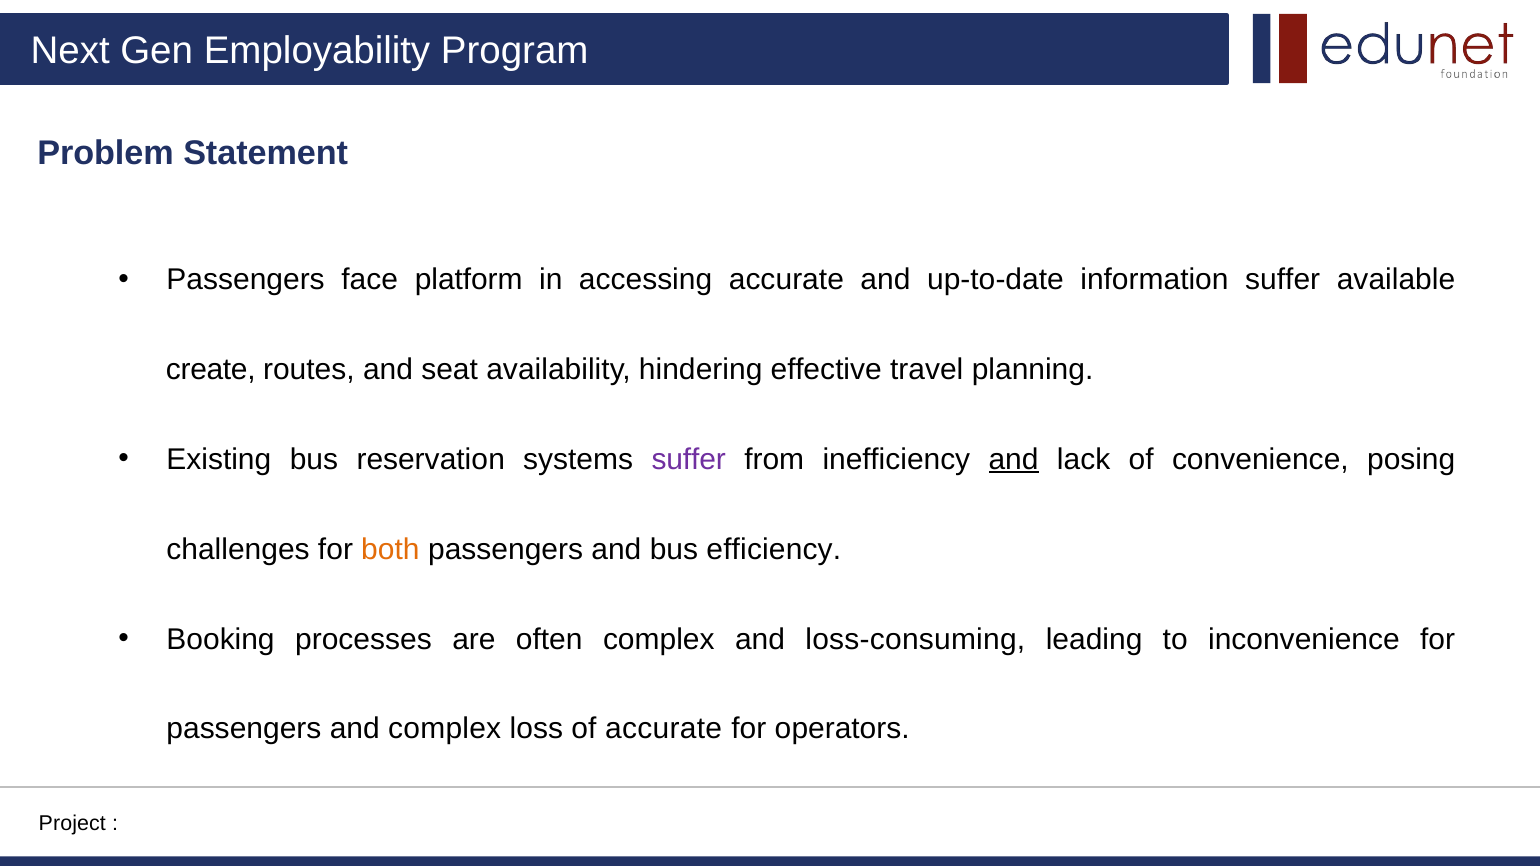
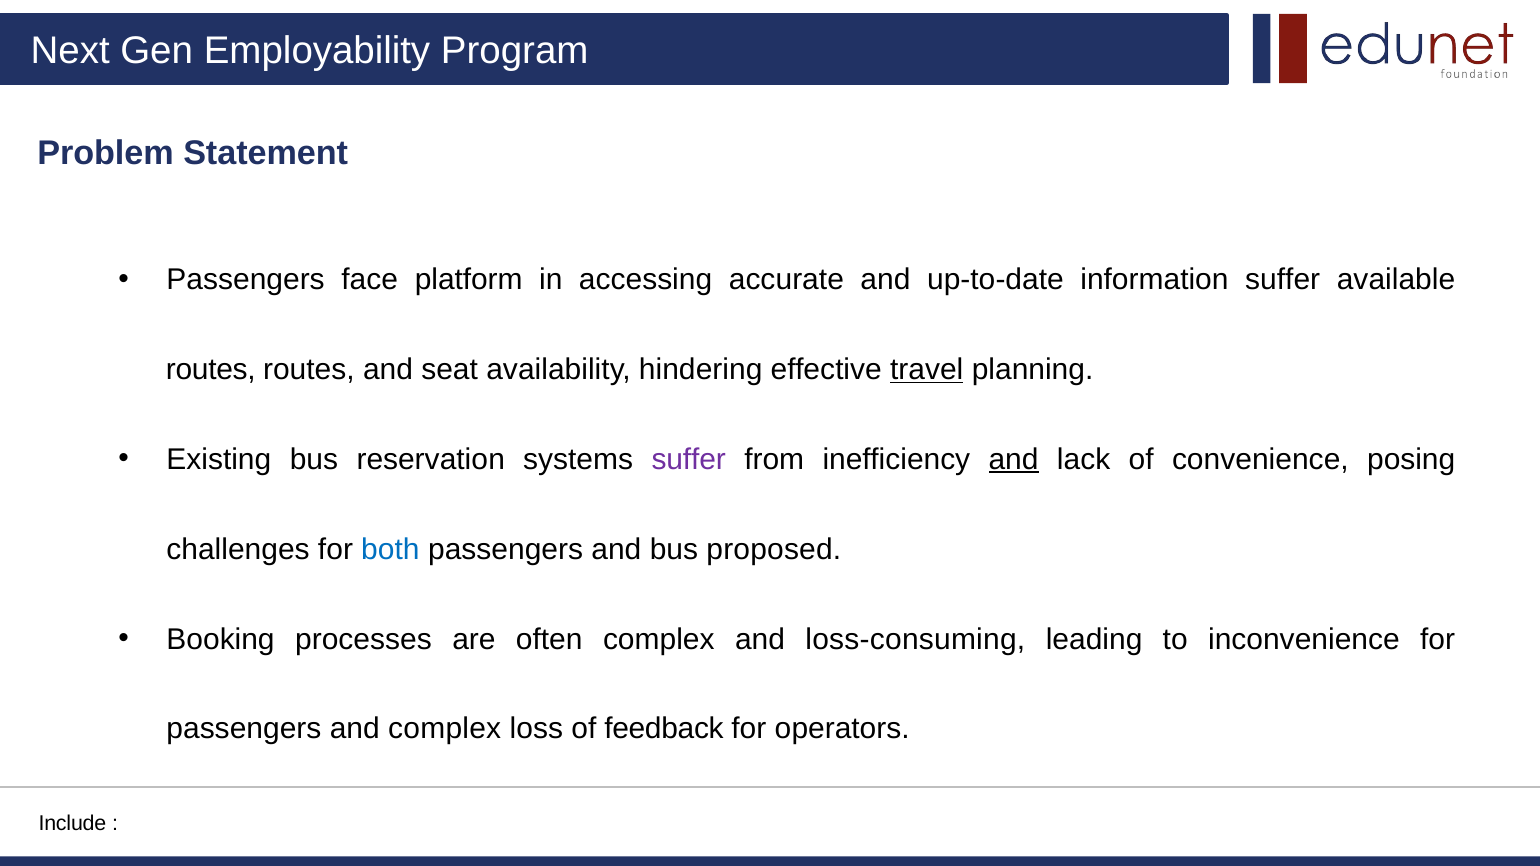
create: create -> routes (211, 370)
travel underline: none -> present (927, 370)
both colour: orange -> blue (390, 549)
efficiency: efficiency -> proposed (774, 549)
of accurate: accurate -> feedback (664, 729)
Project: Project -> Include (72, 824)
